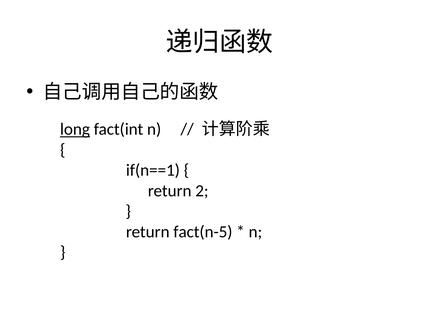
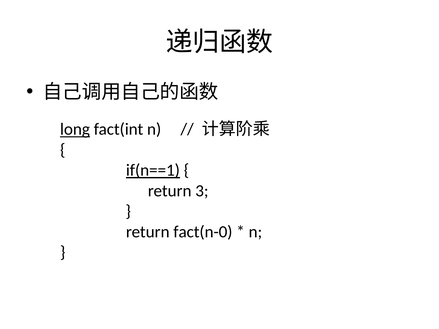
if(n==1 underline: none -> present (153, 170)
2: 2 -> 3 (202, 191)
fact(n-5: fact(n-5 -> fact(n-0 (203, 232)
